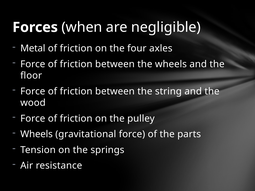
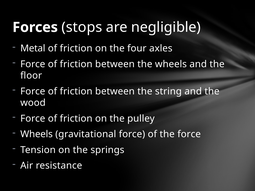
when: when -> stops (82, 27)
the parts: parts -> force (189, 134)
